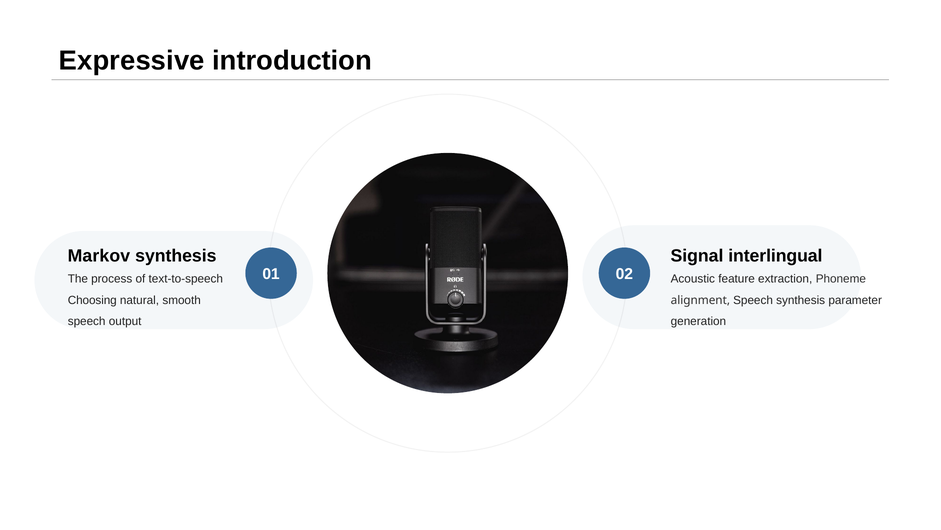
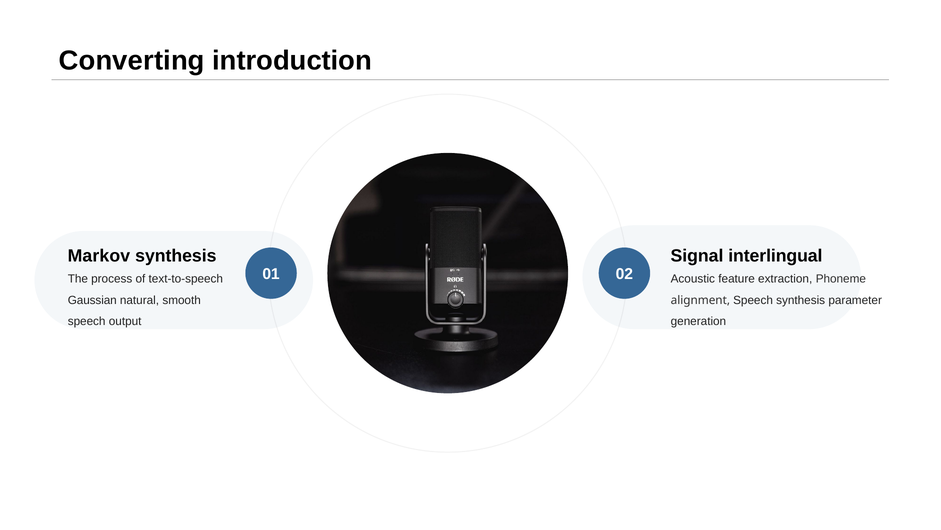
Expressive: Expressive -> Converting (132, 61)
Choosing: Choosing -> Gaussian (92, 300)
